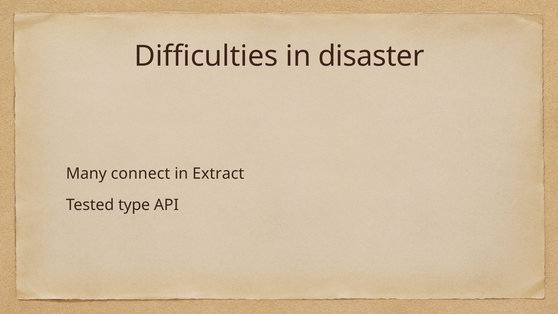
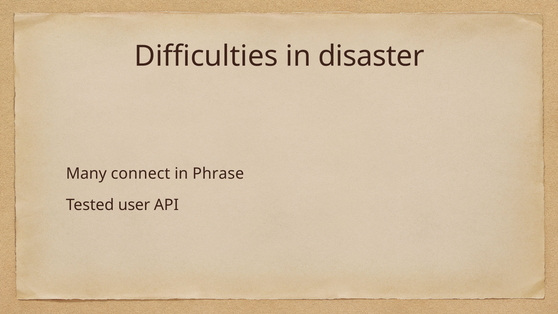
Extract: Extract -> Phrase (218, 174)
type: type -> user (134, 205)
